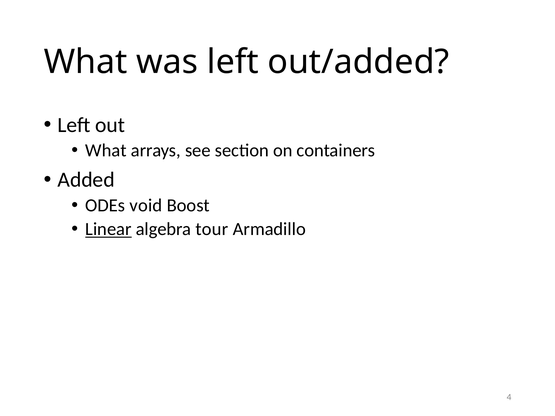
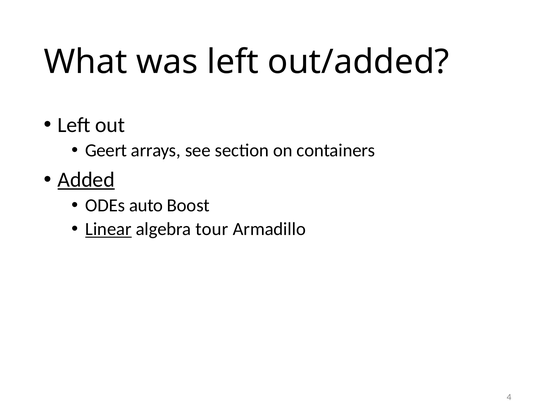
What: What -> Geert (106, 151)
Added underline: none -> present (86, 180)
void: void -> auto (146, 205)
